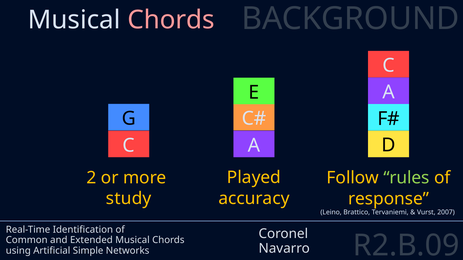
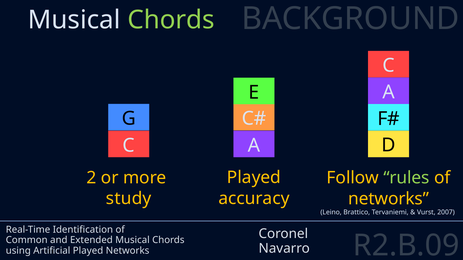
Chords colour: pink -> light green (171, 20)
response: response -> networks (389, 199)
Artificial Simple: Simple -> Played (88, 251)
